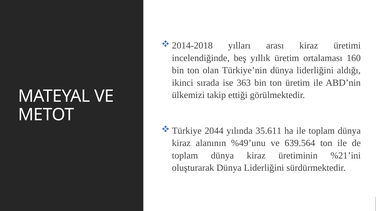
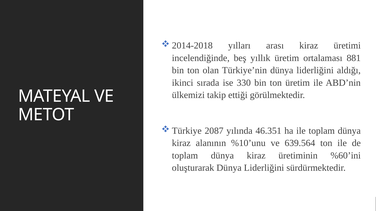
160: 160 -> 881 (354, 58)
363: 363 -> 330 (244, 83)
2044: 2044 -> 2087 (214, 131)
35.611: 35.611 -> 46.351 (268, 131)
%49’unu: %49’unu -> %10’unu (248, 143)
%21’ini: %21’ini -> %60’ini (346, 156)
